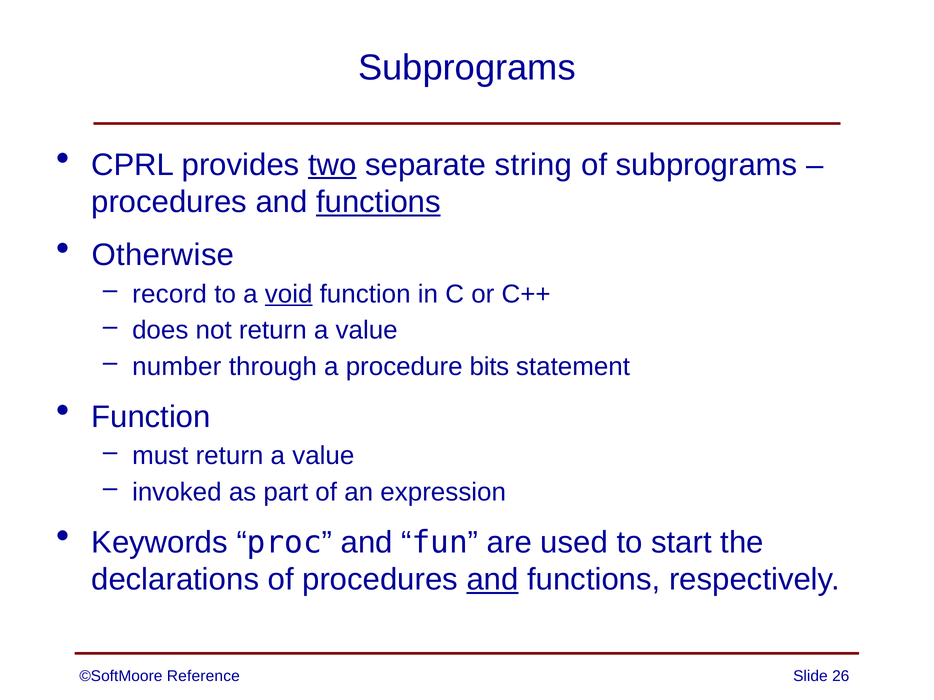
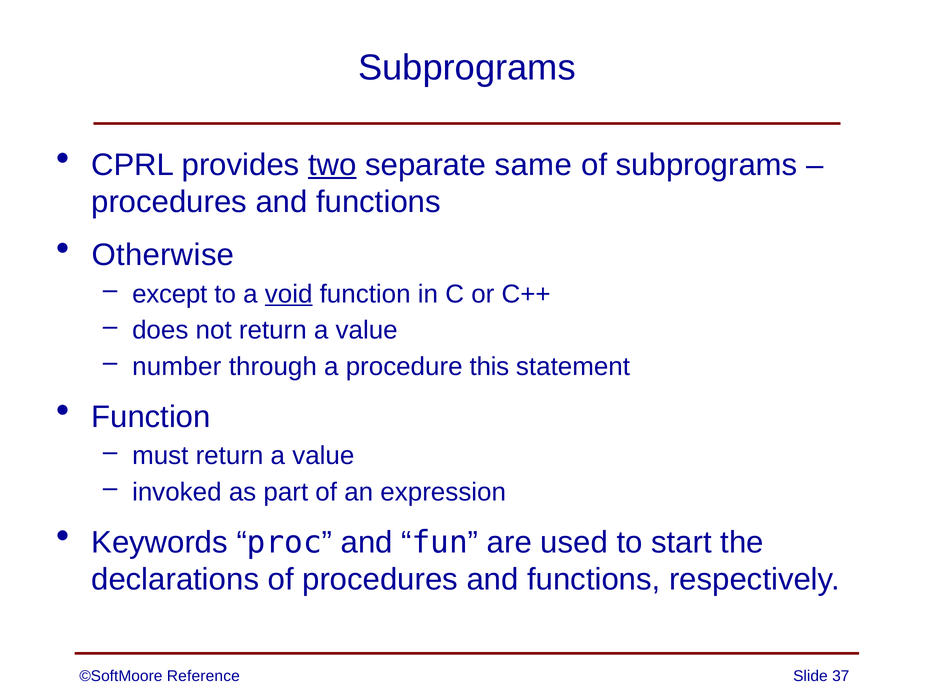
string: string -> same (534, 165)
functions underline: present -> none (378, 202)
record: record -> except (170, 294)
bits: bits -> this (489, 367)
and underline: present -> none (493, 580)
26: 26 -> 37 (841, 677)
